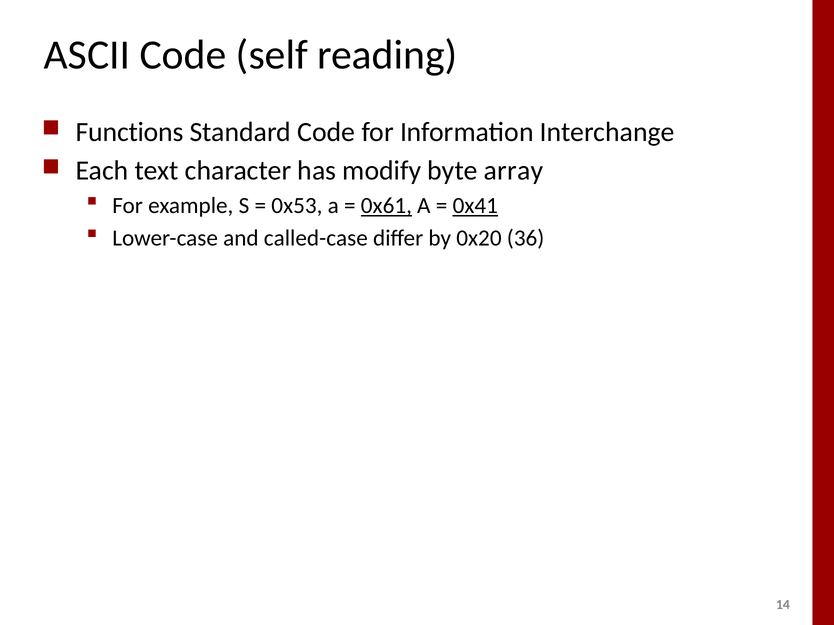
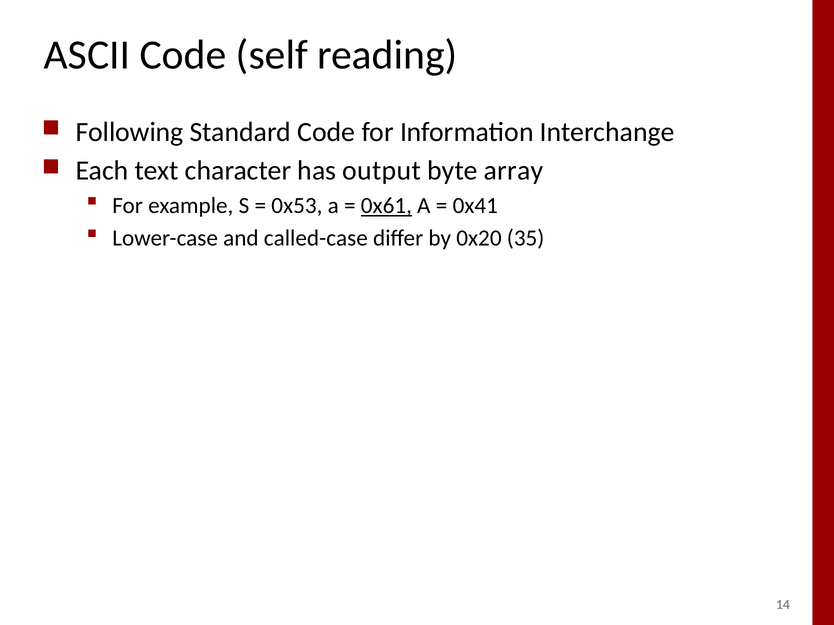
Functions: Functions -> Following (130, 132)
modify: modify -> output (382, 171)
0x41 underline: present -> none (475, 206)
36: 36 -> 35 (526, 238)
